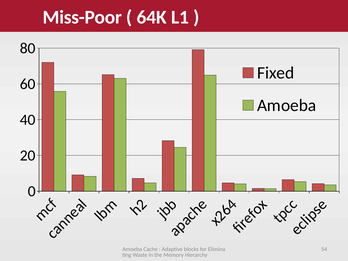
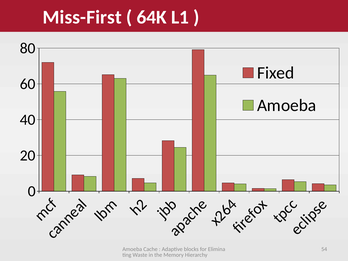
Miss-Poor: Miss-Poor -> Miss-First (82, 17)
